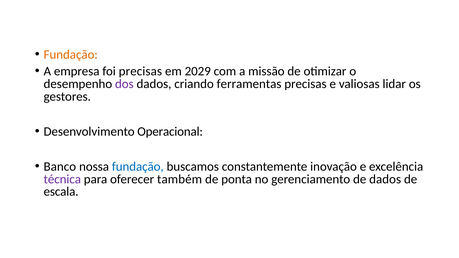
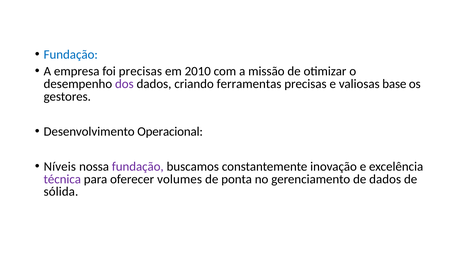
Fundação colour: orange -> blue (71, 55)
2029: 2029 -> 2010 (198, 71)
lidar: lidar -> base (394, 84)
Banco: Banco -> Níveis (60, 167)
fundação colour: blue -> purple (138, 167)
também: também -> volumes (180, 179)
escala: escala -> sólida (61, 192)
